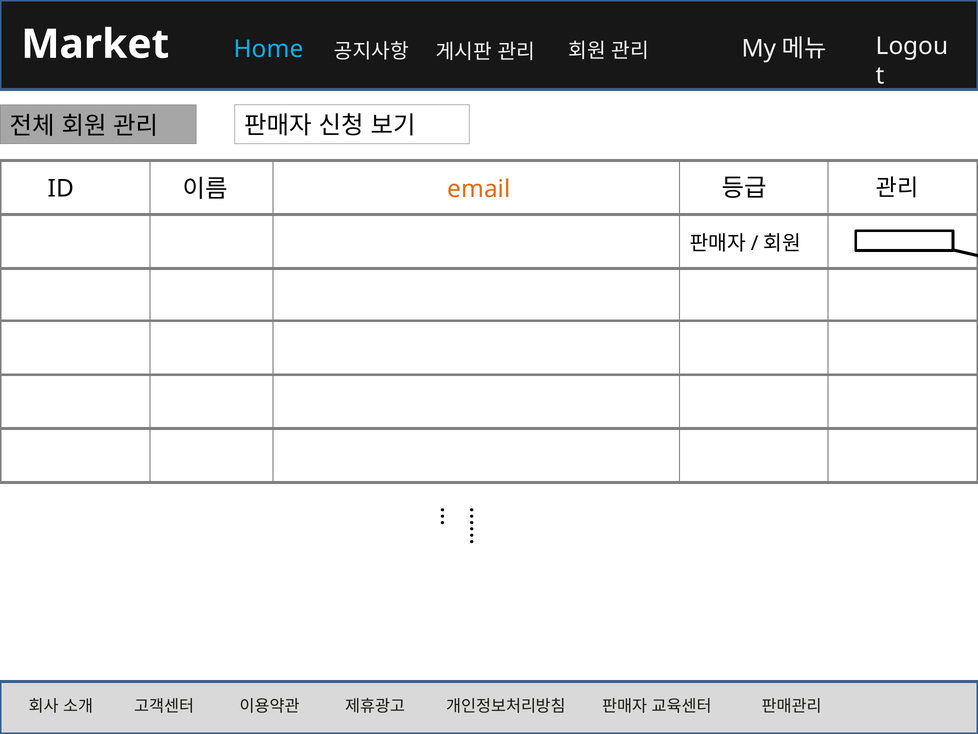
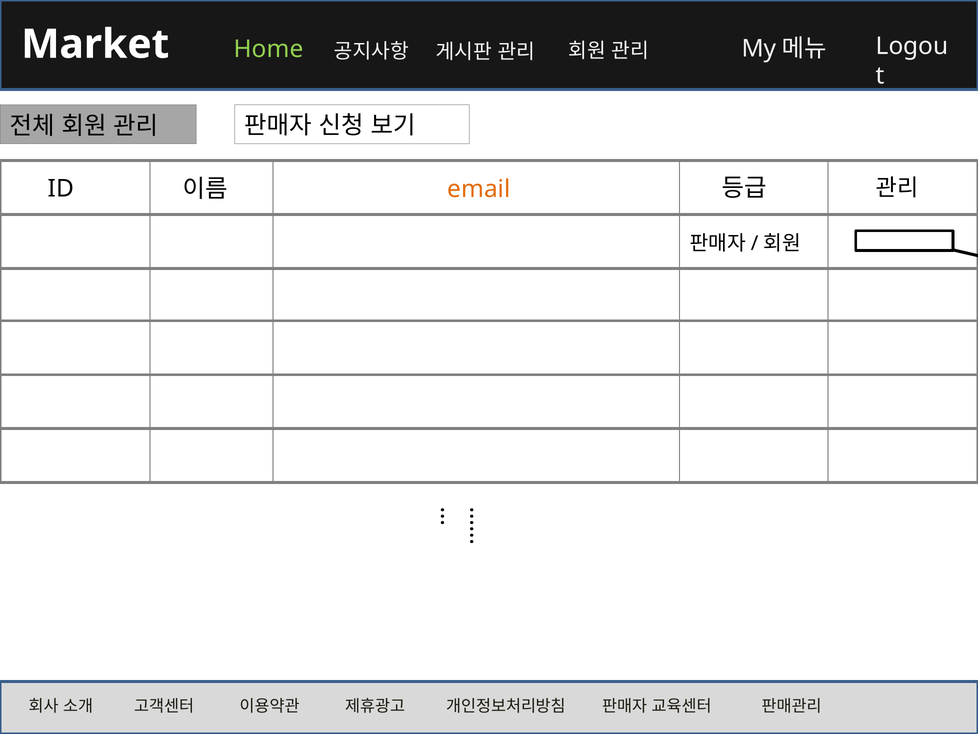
Home colour: light blue -> light green (269, 49)
